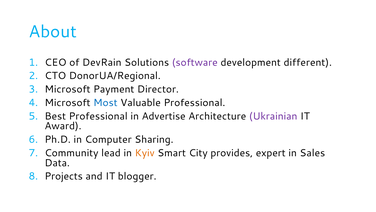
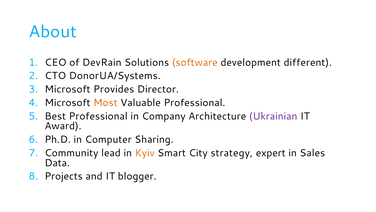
software colour: purple -> orange (195, 62)
DonorUA/Regional: DonorUA/Regional -> DonorUA/Systems (115, 76)
Payment: Payment -> Provides (114, 89)
Most colour: blue -> orange (105, 103)
Advertise: Advertise -> Company (164, 116)
provides: provides -> strategy (232, 153)
